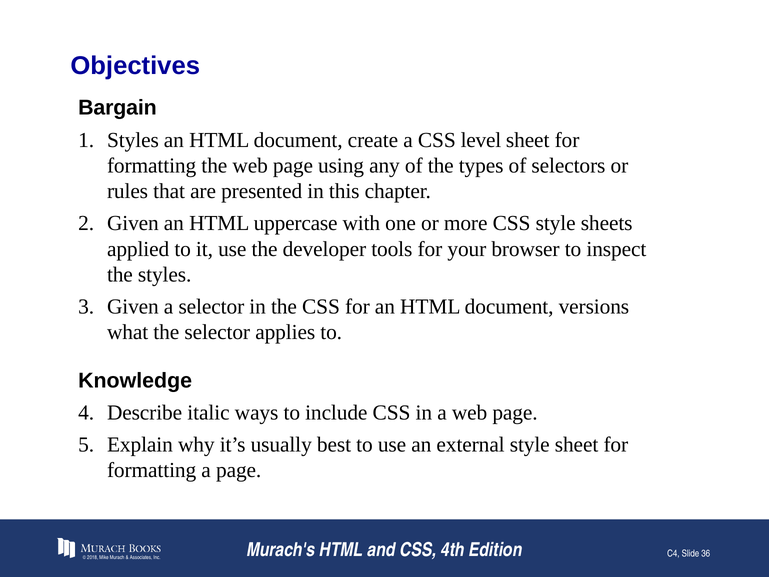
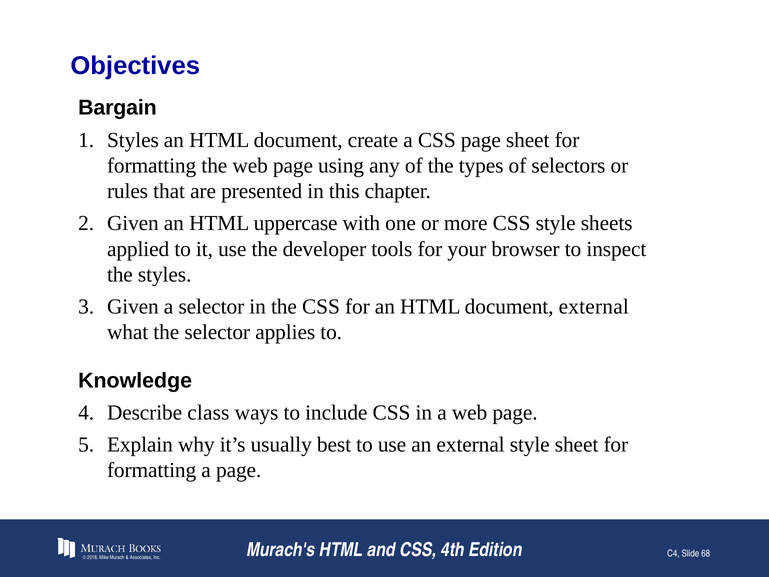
CSS level: level -> page (481, 140)
document versions: versions -> external (594, 307)
italic: italic -> class (208, 412)
36: 36 -> 68 (706, 553)
